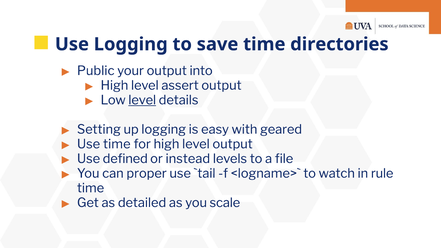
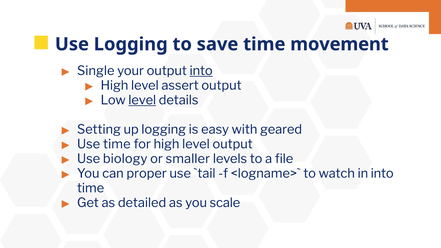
directories: directories -> movement (339, 44)
Public: Public -> Single (96, 71)
into underline: none -> present (201, 71)
defined: defined -> biology (125, 159)
instead: instead -> smaller (188, 159)
in rule: rule -> into (382, 173)
